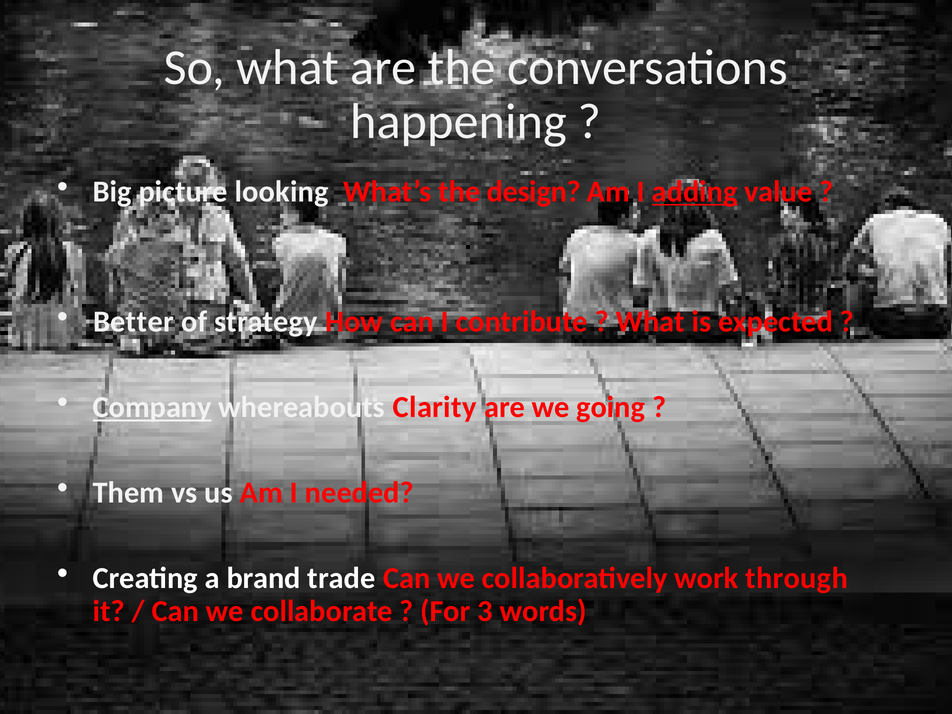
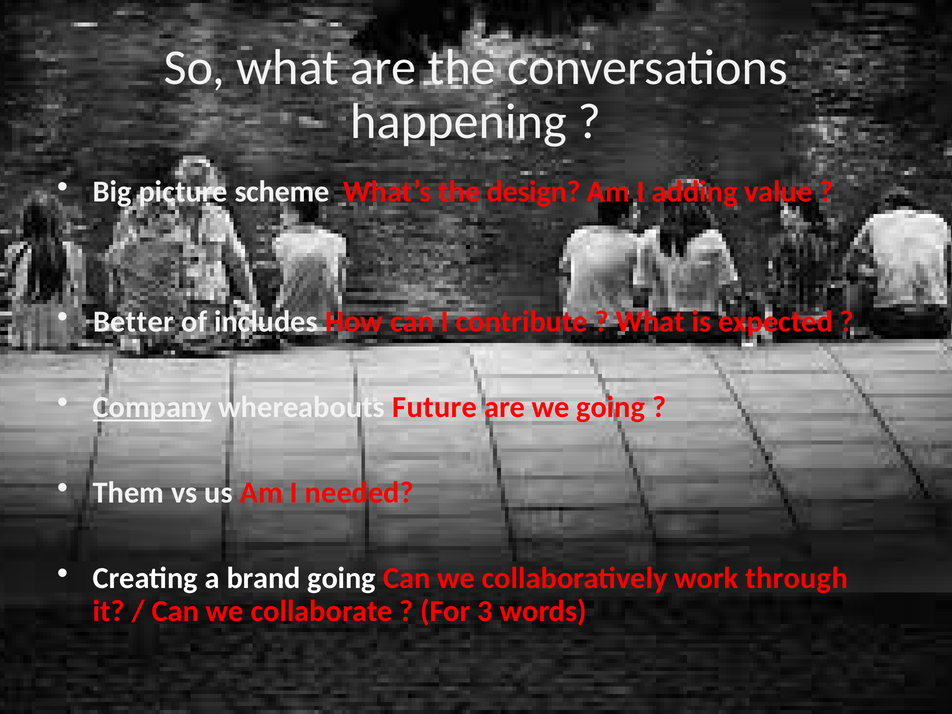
looking: looking -> scheme (282, 192)
adding underline: present -> none (695, 192)
strategy: strategy -> includes (266, 322)
Clarity: Clarity -> Future (435, 407)
brand trade: trade -> going (342, 578)
